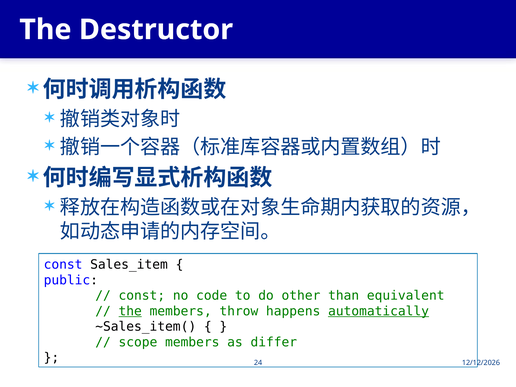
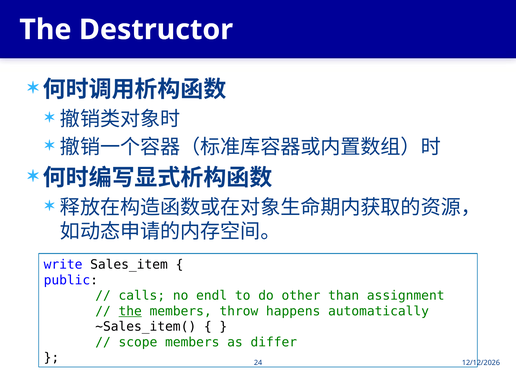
const: const -> write (63, 265)
const: const -> calls (142, 296)
code: code -> endl (212, 296)
equivalent: equivalent -> assignment (406, 296)
automatically underline: present -> none (379, 311)
